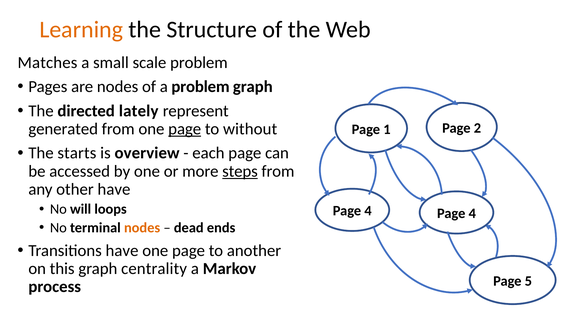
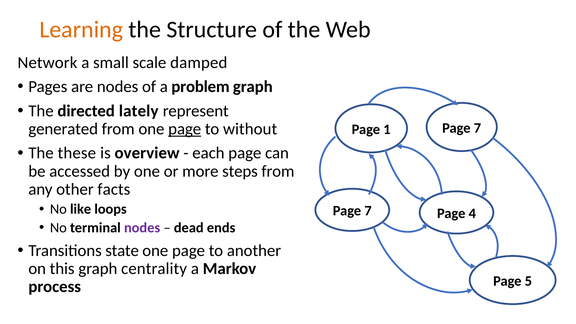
Matches: Matches -> Network (47, 63)
scale problem: problem -> damped (199, 63)
2: 2 -> 7 (477, 128)
starts: starts -> these (77, 153)
steps underline: present -> none (240, 171)
other have: have -> facts (114, 189)
will: will -> like (81, 209)
4: 4 -> 7 (368, 211)
nodes colour: orange -> purple (142, 228)
Transitions have: have -> state (122, 251)
